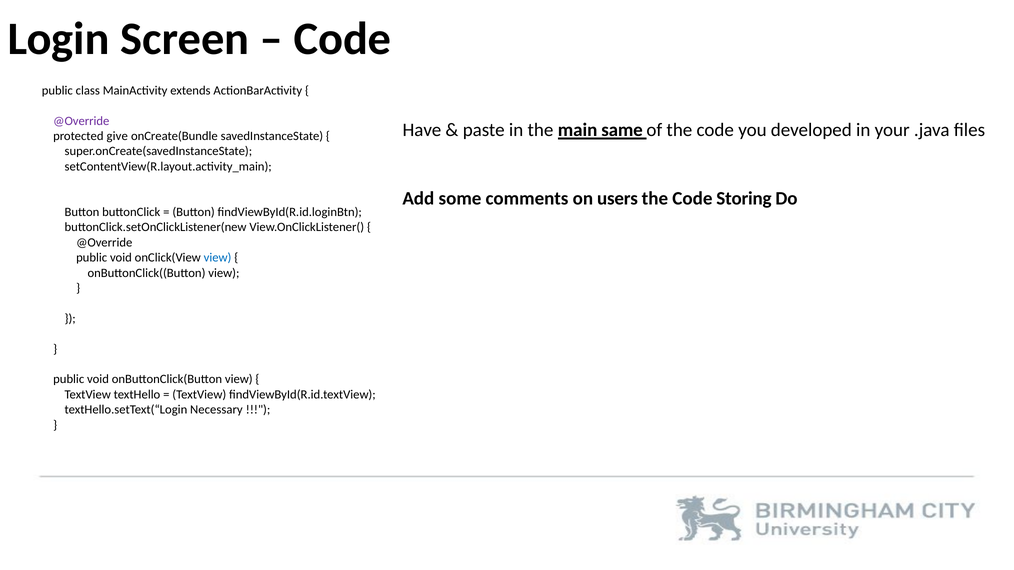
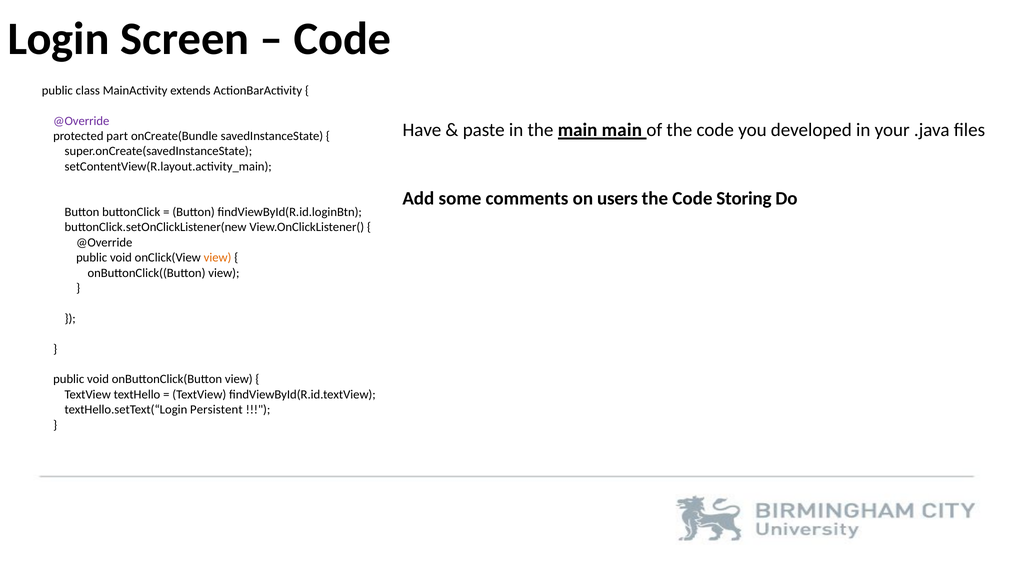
main same: same -> main (622, 130)
give: give -> part (117, 136)
view colour: blue -> orange (218, 258)
Necessary: Necessary -> Persistent (216, 410)
